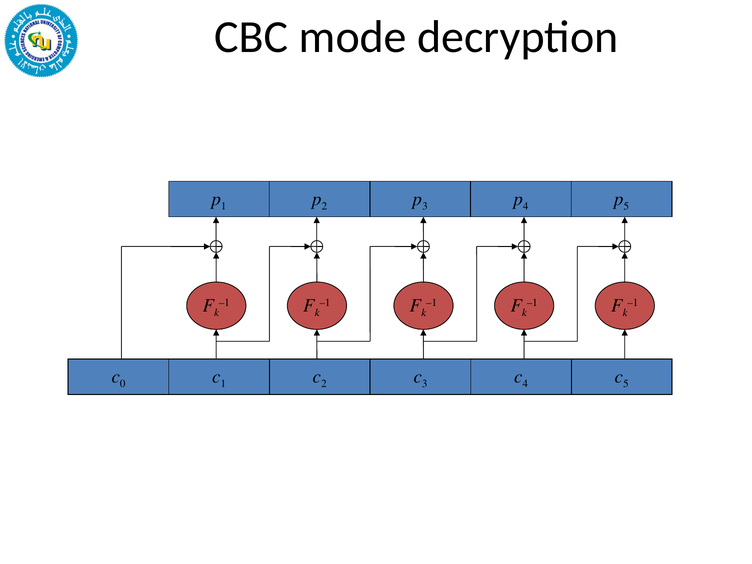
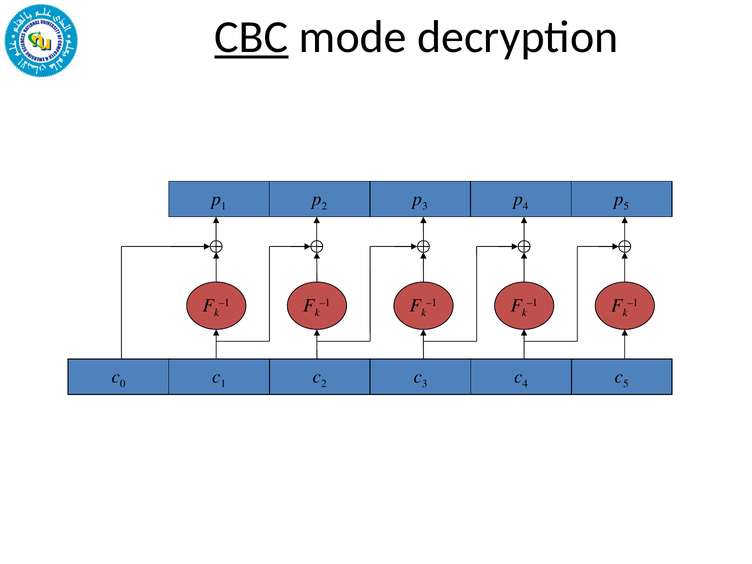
CBC underline: none -> present (251, 37)
